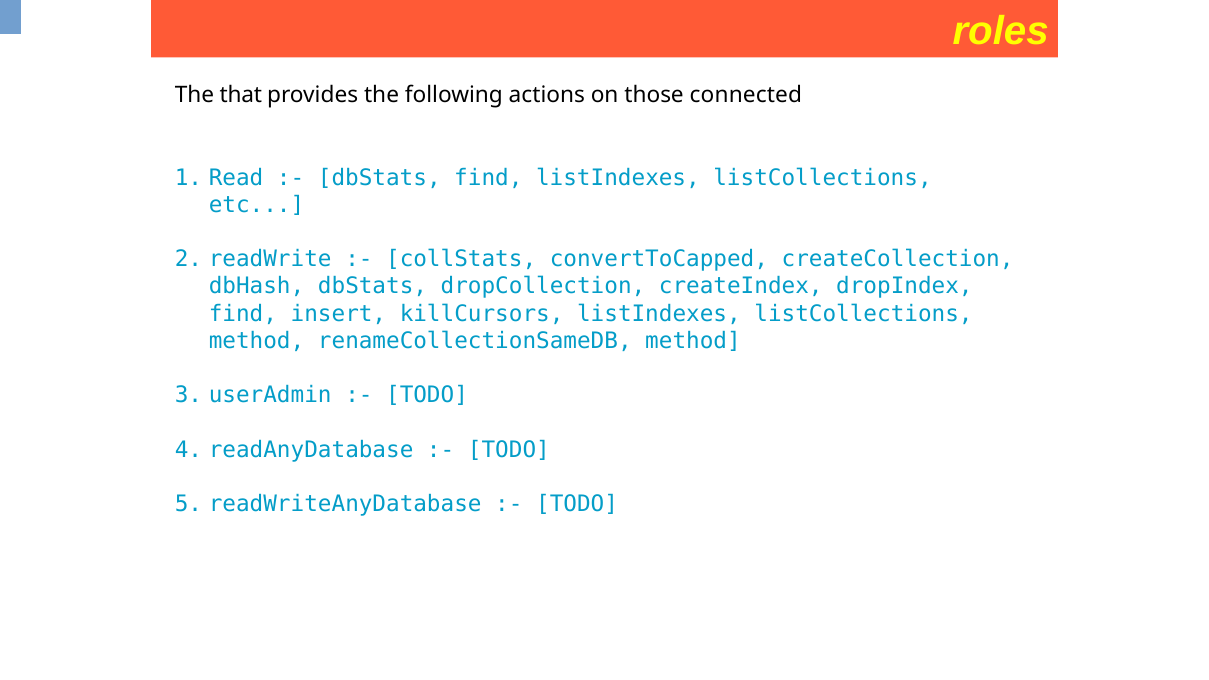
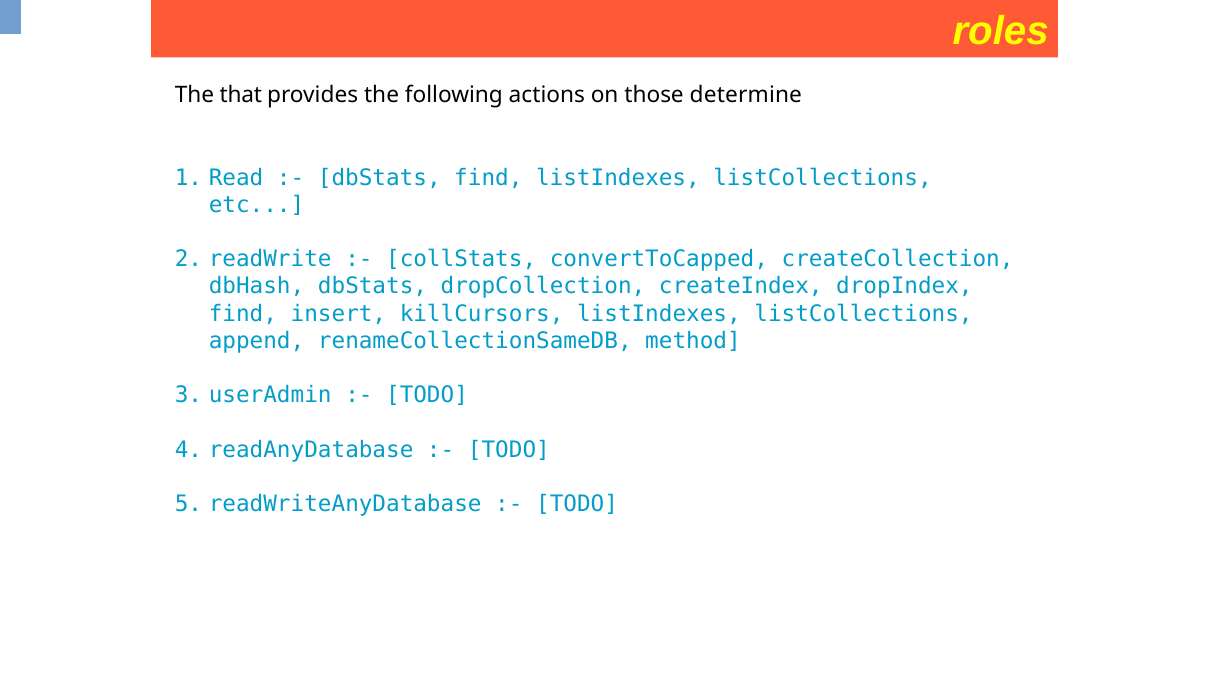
connected: connected -> determine (746, 95)
method: method -> append (257, 341)
